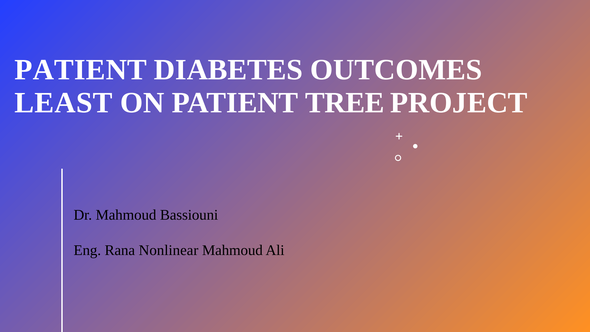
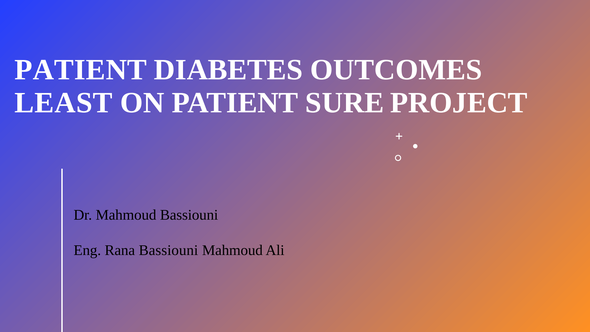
TREE: TREE -> SURE (345, 103)
Rana Nonlinear: Nonlinear -> Bassiouni (168, 250)
